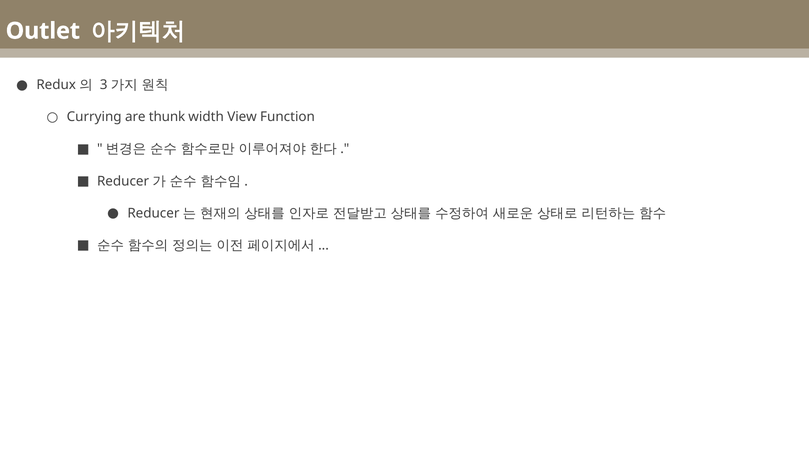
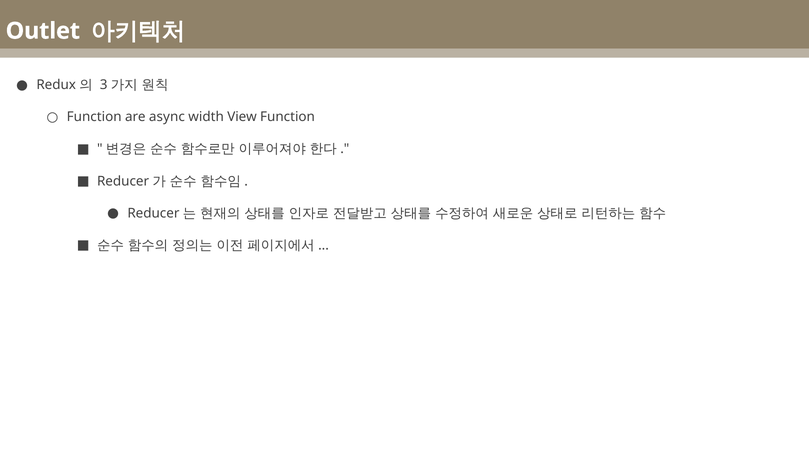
Currying: Currying -> Function (94, 117)
thunk: thunk -> async (167, 117)
